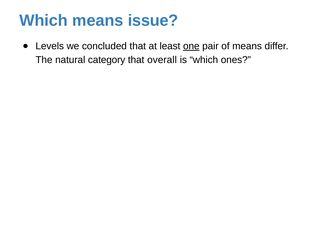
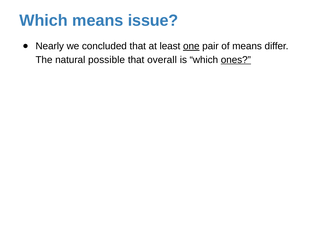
Levels: Levels -> Nearly (50, 46)
category: category -> possible (107, 60)
ones underline: none -> present (236, 60)
